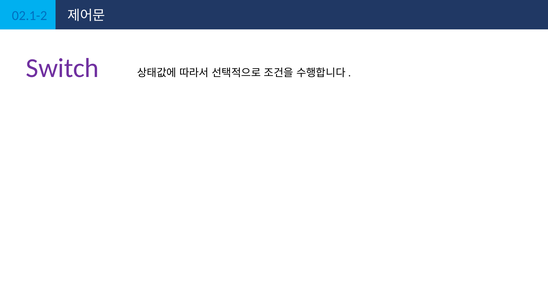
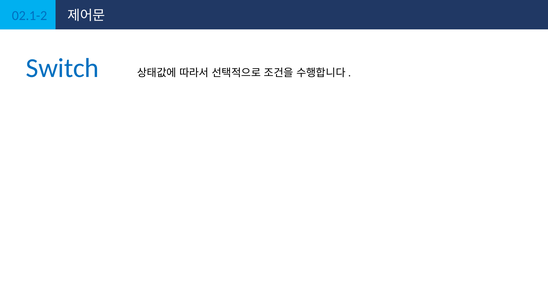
Switch colour: purple -> blue (62, 68)
